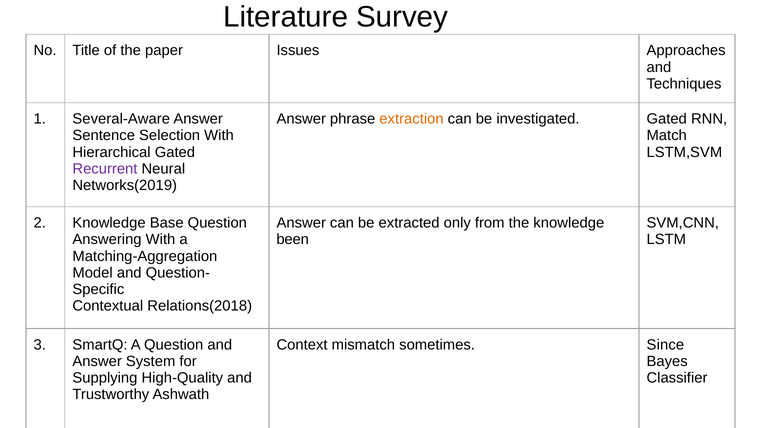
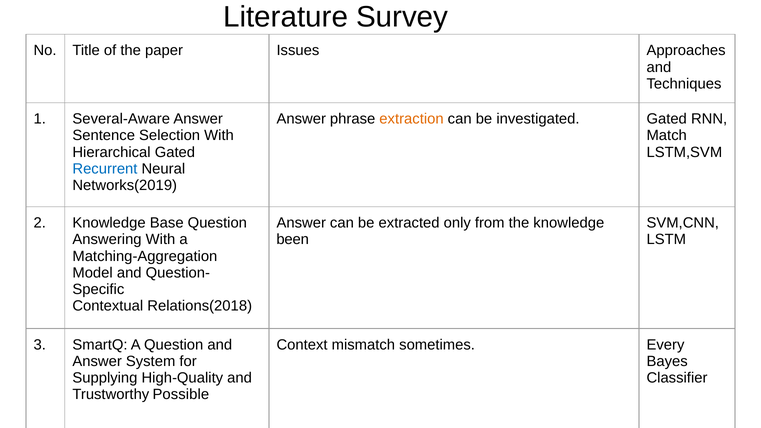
Recurrent colour: purple -> blue (105, 169)
Since: Since -> Every (665, 345)
Ashwath: Ashwath -> Possible (181, 395)
